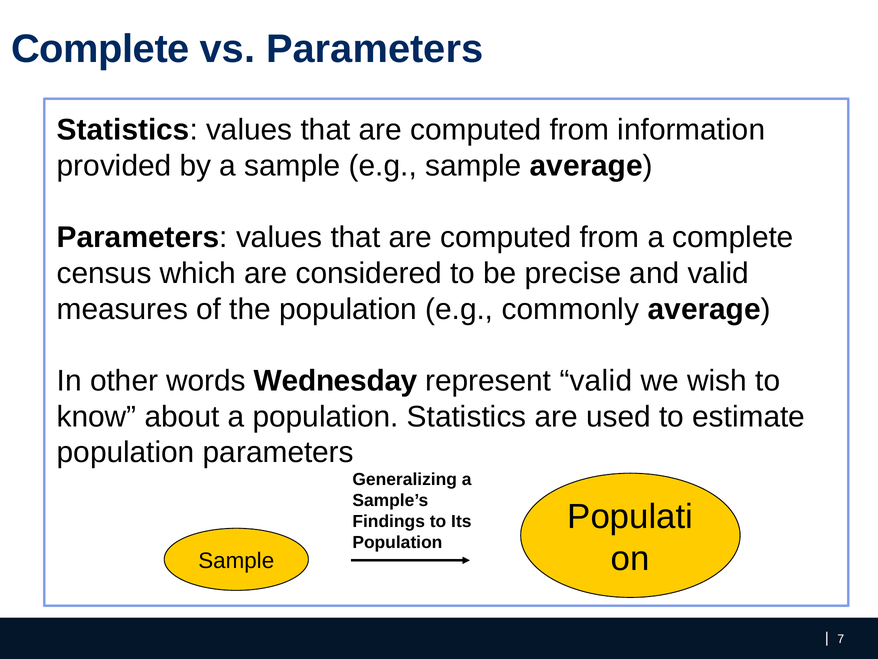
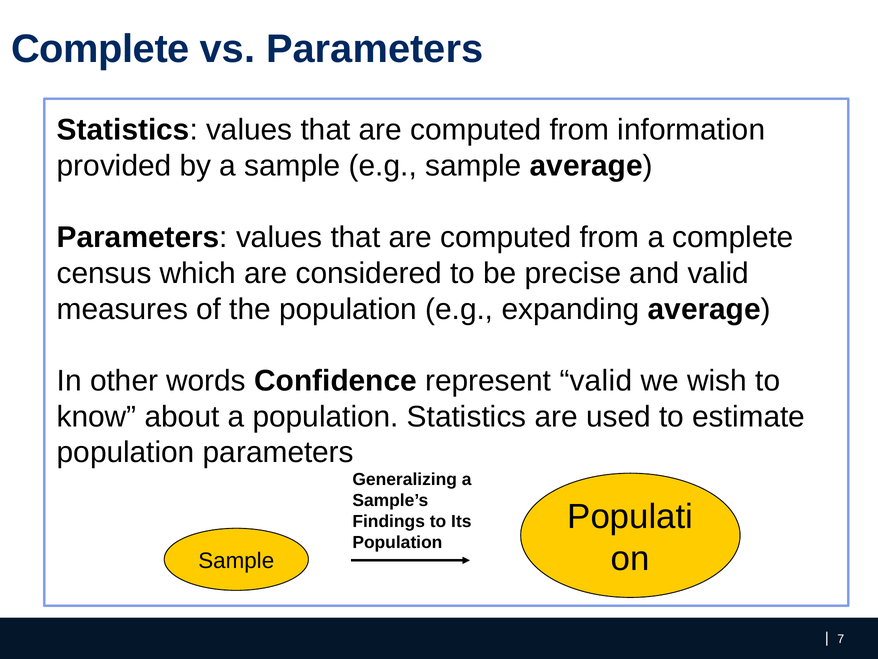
commonly: commonly -> expanding (570, 309)
Wednesday: Wednesday -> Confidence (336, 381)
